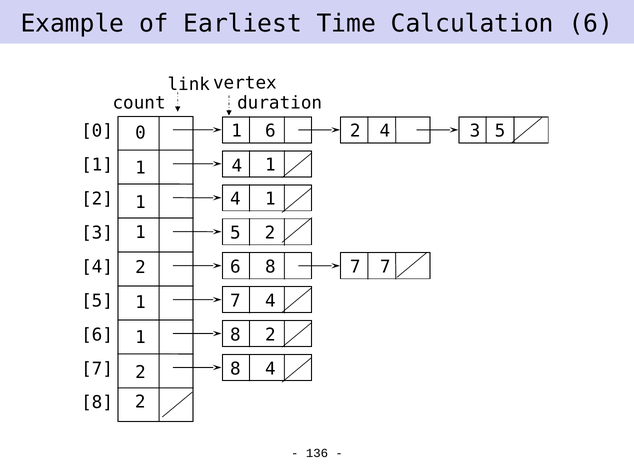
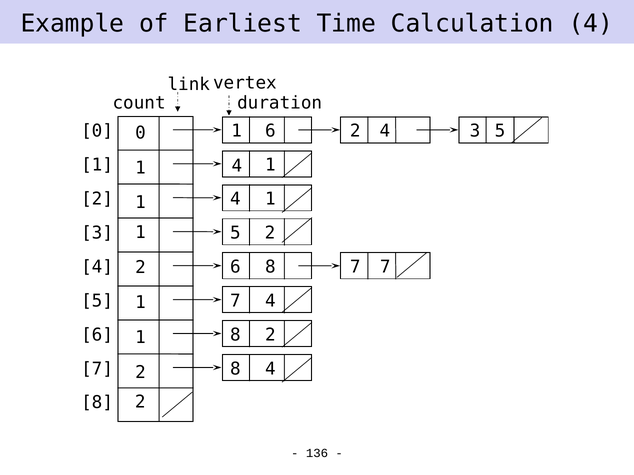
Calculation 6: 6 -> 4 (591, 23)
